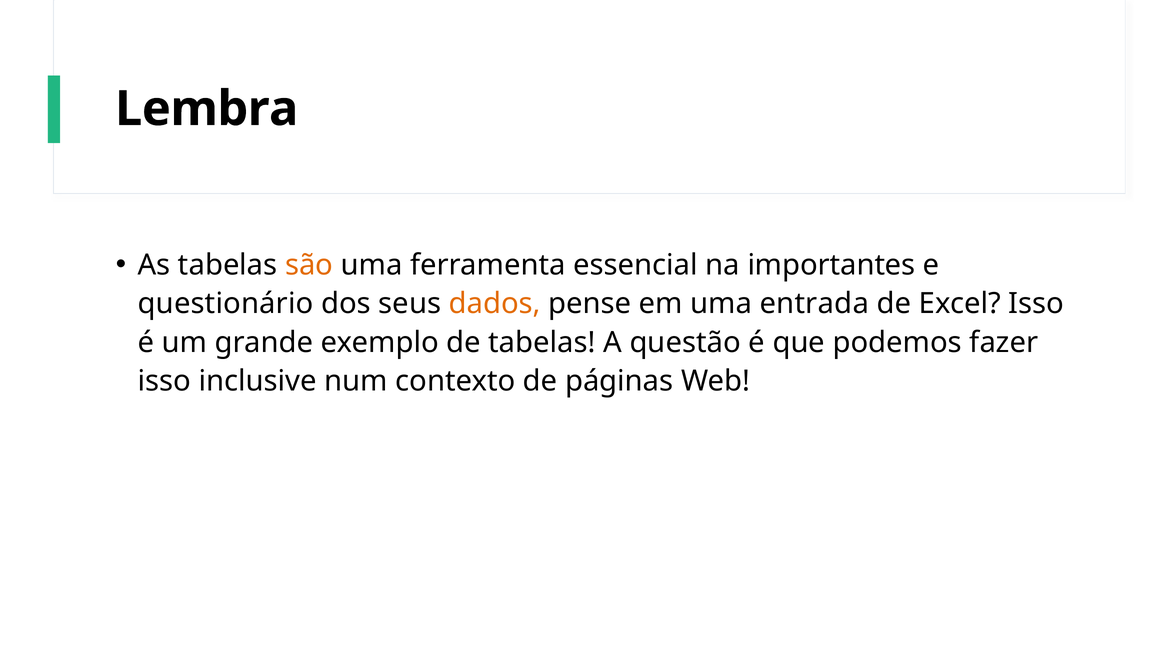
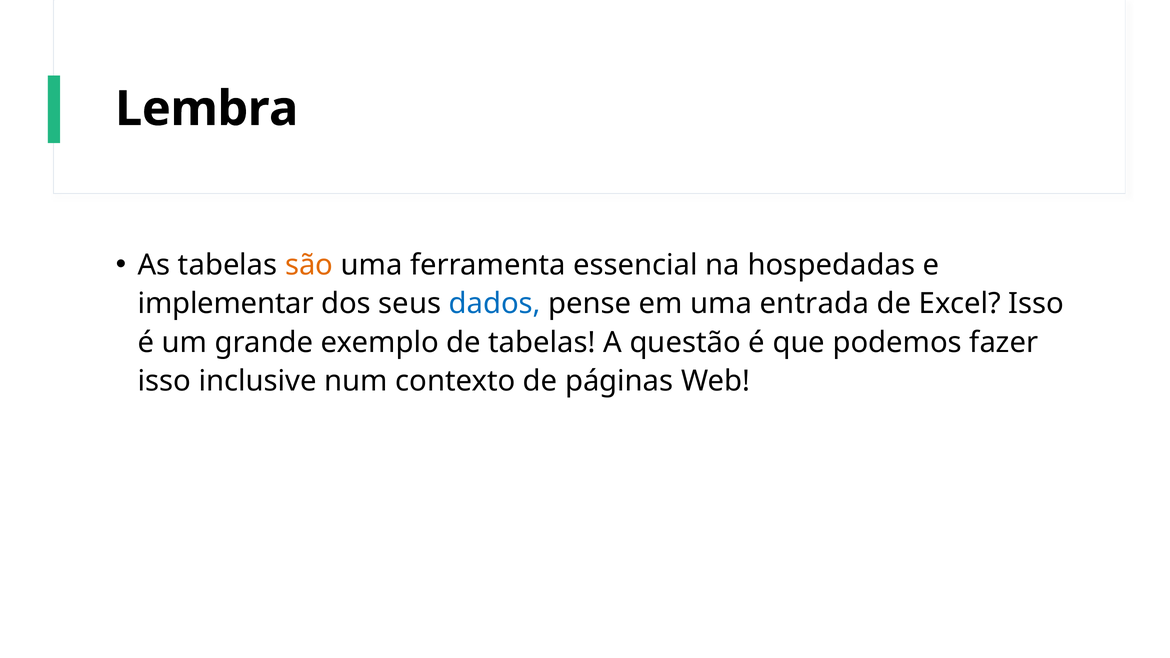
importantes: importantes -> hospedadas (831, 265)
questionário: questionário -> implementar (226, 304)
dados colour: orange -> blue (495, 304)
